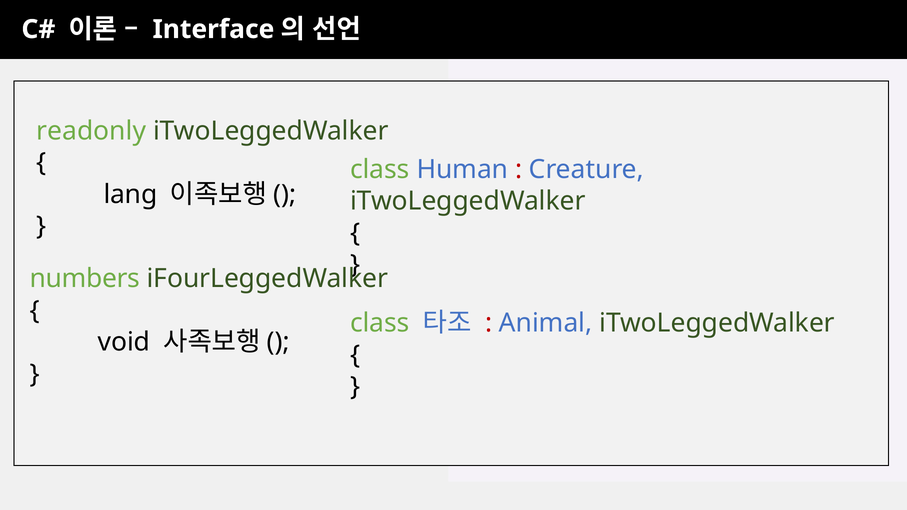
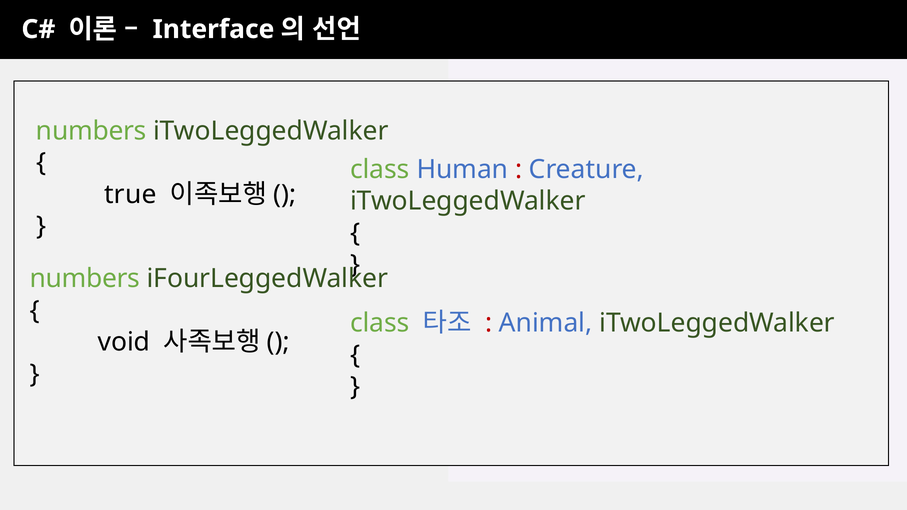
readonly: readonly -> numbers (91, 131)
lang: lang -> true (130, 195)
